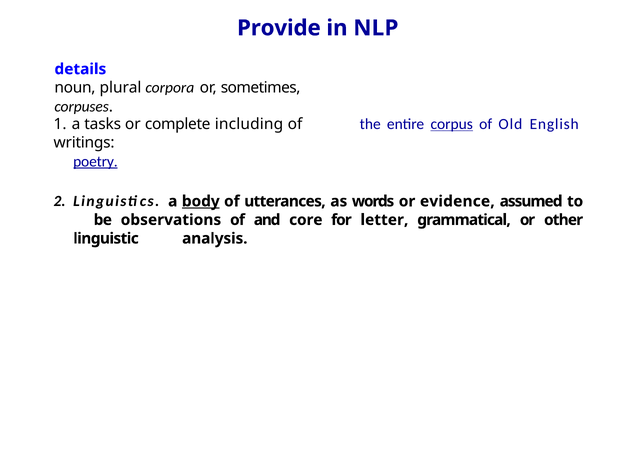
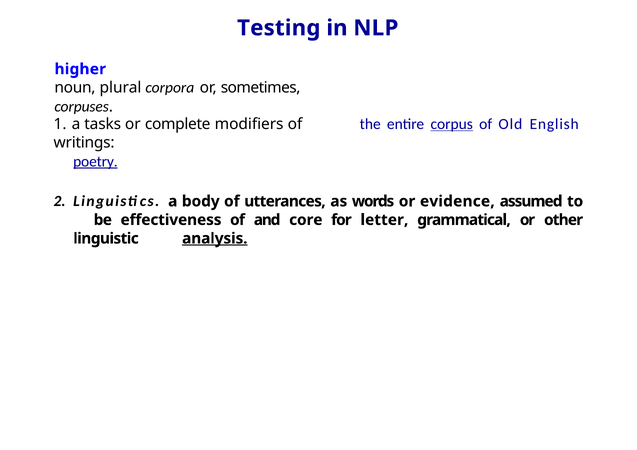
Provide: Provide -> Testing (279, 28)
details: details -> higher (80, 69)
including: including -> modifiers (249, 124)
body underline: present -> none (201, 202)
observations: observations -> effectiveness (171, 220)
analysis underline: none -> present (215, 239)
